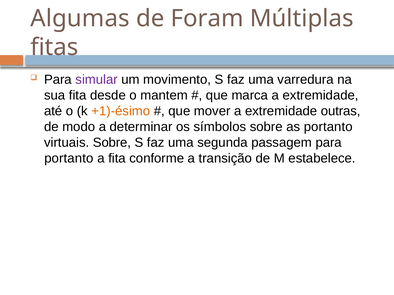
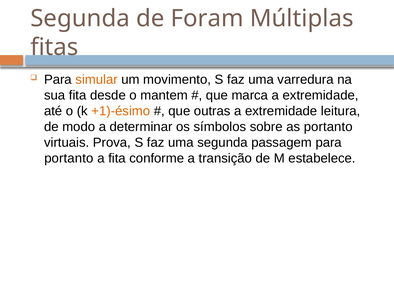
Algumas: Algumas -> Segunda (80, 18)
simular colour: purple -> orange (97, 80)
mover: mover -> outras (212, 111)
outras: outras -> leitura (341, 111)
virtuais Sobre: Sobre -> Prova (112, 143)
